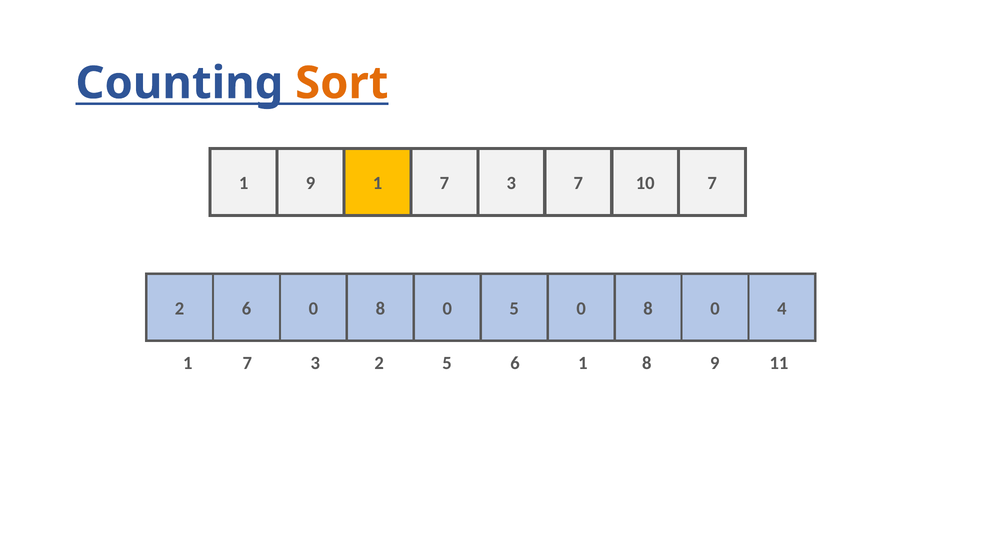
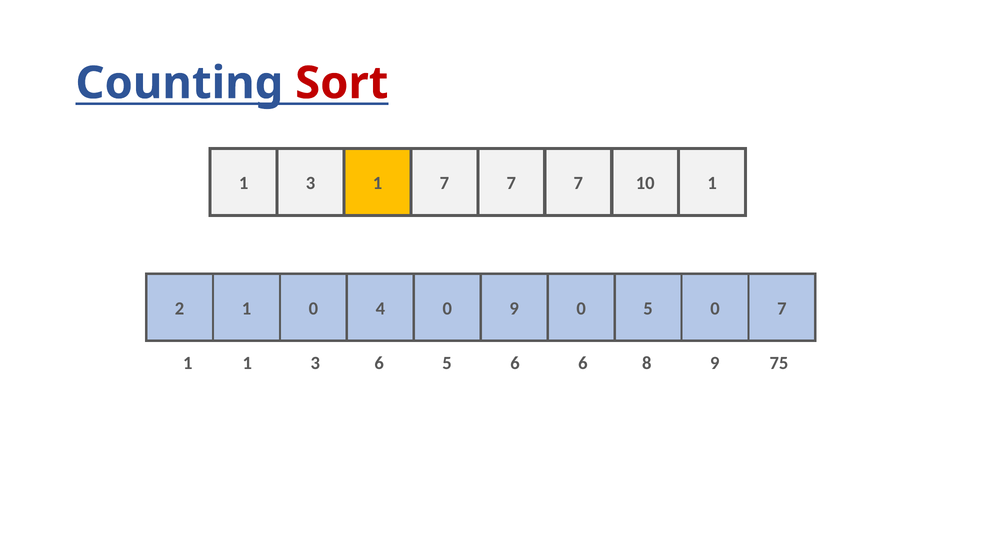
Sort colour: orange -> red (342, 83)
9: 9 -> 3 (311, 183)
3: 3 -> 7 (511, 183)
10 7: 7 -> 1 (712, 183)
2 6: 6 -> 1 (246, 309)
8: 8 -> 4 (380, 309)
0 5: 5 -> 9 (514, 309)
8: 8 -> 5 (648, 309)
0 4: 4 -> 7 (782, 309)
7: 7 -> 1 (247, 363)
3 2: 2 -> 6 (379, 363)
6 1: 1 -> 6 (583, 363)
11: 11 -> 75 (779, 363)
